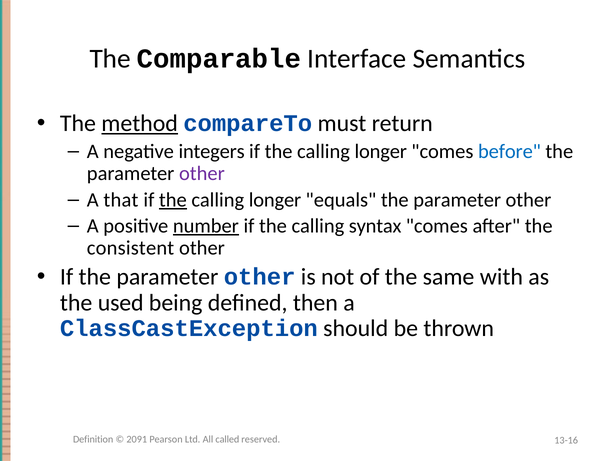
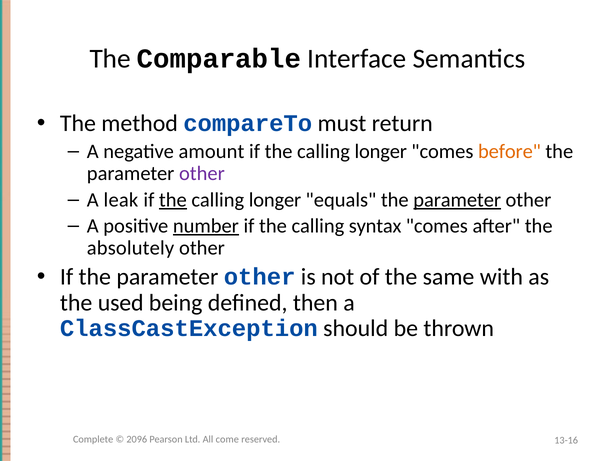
method underline: present -> none (140, 123)
integers: integers -> amount (211, 152)
before colour: blue -> orange (509, 152)
that: that -> leak (121, 200)
parameter underline: none -> present (457, 200)
consistent: consistent -> absolutely (131, 248)
Definition: Definition -> Complete (93, 439)
2091: 2091 -> 2096 (137, 439)
called: called -> come (227, 439)
